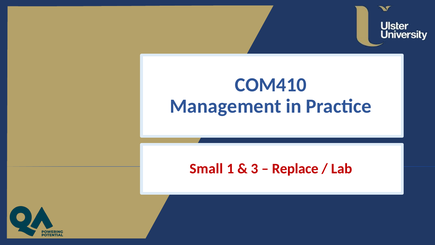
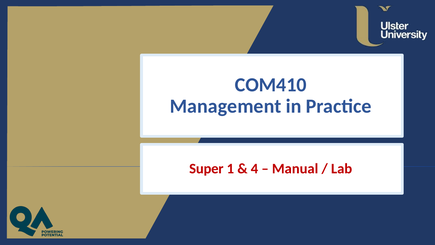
Small: Small -> Super (206, 168)
3: 3 -> 4 (254, 168)
Replace: Replace -> Manual (295, 168)
